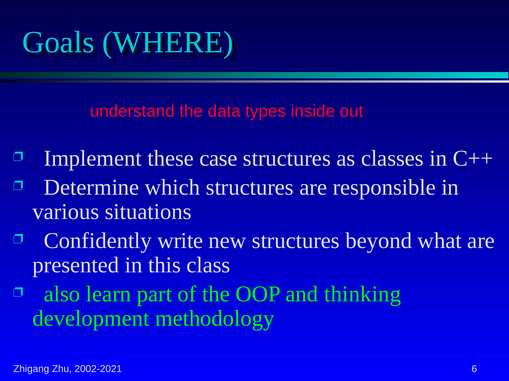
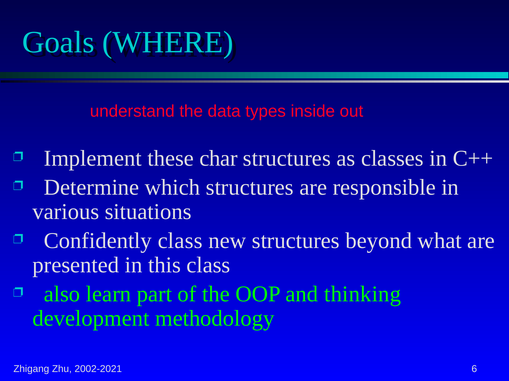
case: case -> char (219, 159)
Confidently write: write -> class (180, 241)
